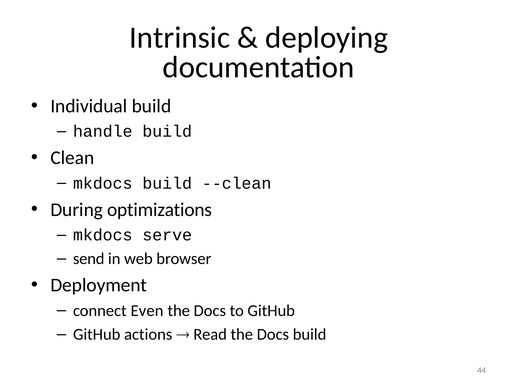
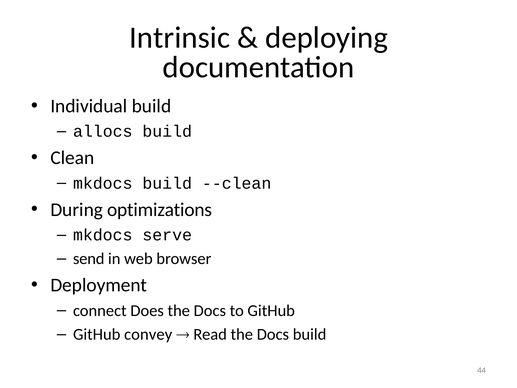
handle: handle -> allocs (103, 131)
Even: Even -> Does (147, 310)
actions: actions -> convey (148, 334)
